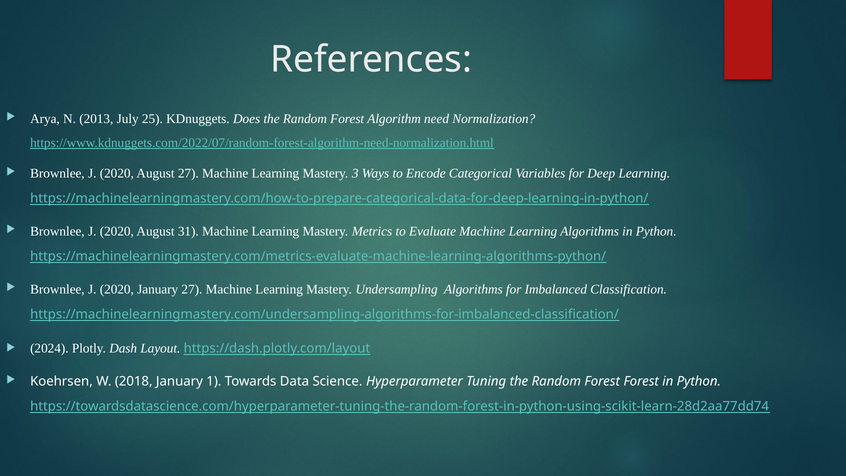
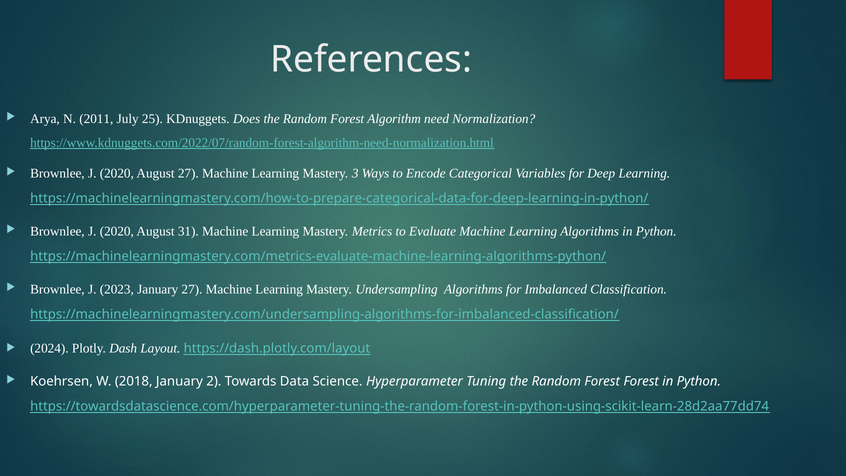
2013: 2013 -> 2011 (96, 119)
2020: 2020 -> 2023 (117, 289)
1: 1 -> 2 (214, 382)
